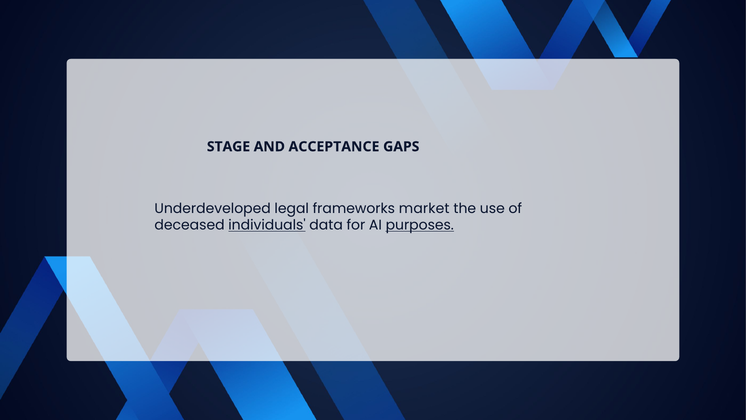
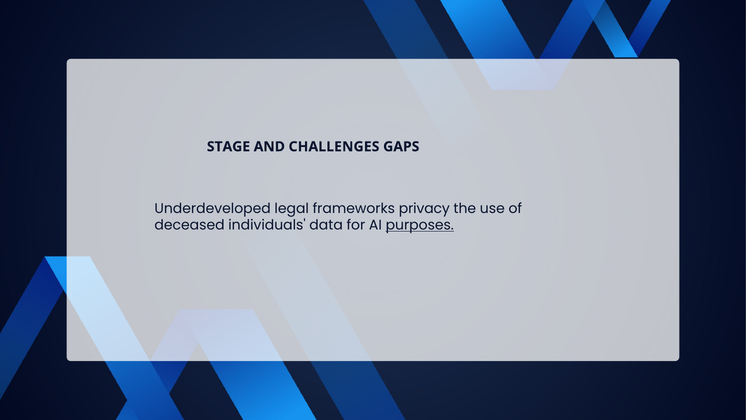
ACCEPTANCE: ACCEPTANCE -> CHALLENGES (334, 147)
market: market -> privacy (424, 208)
individuals underline: present -> none (267, 225)
